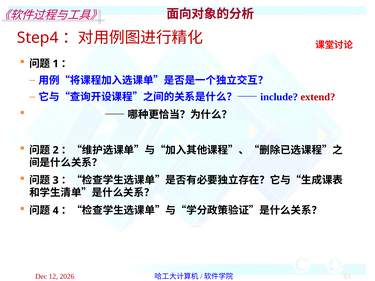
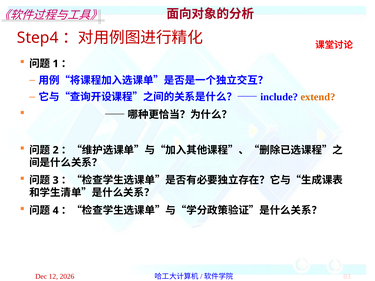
extend colour: red -> orange (318, 97)
